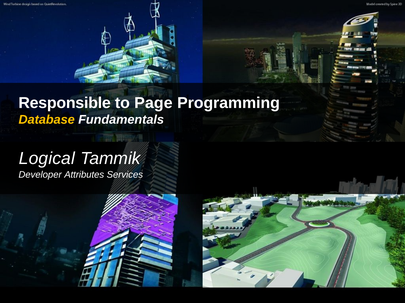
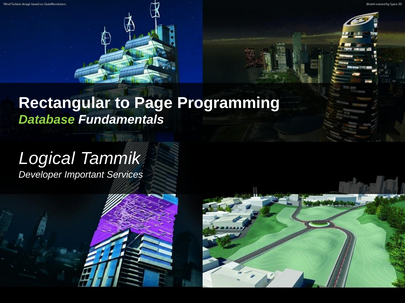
Responsible: Responsible -> Rectangular (64, 103)
Database colour: yellow -> light green (47, 120)
Attributes: Attributes -> Important (84, 175)
